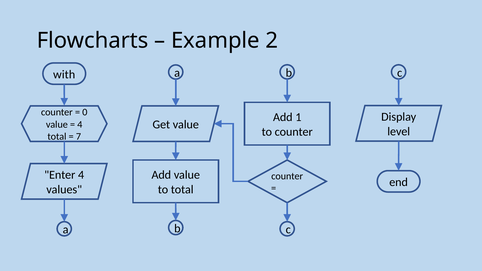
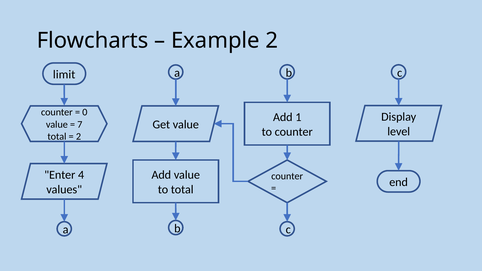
with: with -> limit (64, 74)
4: 4 -> 7 (80, 124)
7: 7 -> 2 (78, 137)
